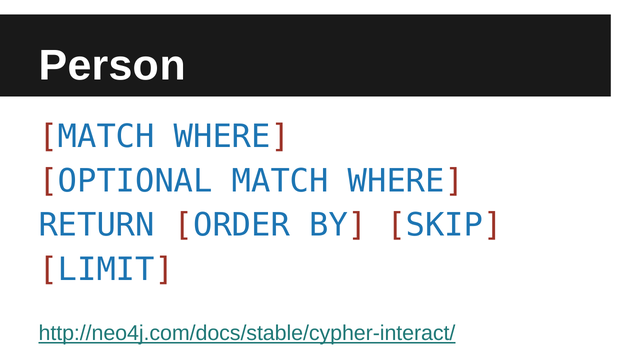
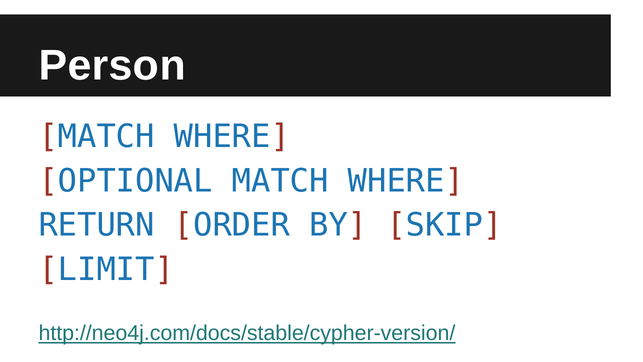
http://neo4j.com/docs/stable/cypher-interact/: http://neo4j.com/docs/stable/cypher-interact/ -> http://neo4j.com/docs/stable/cypher-version/ (247, 333)
